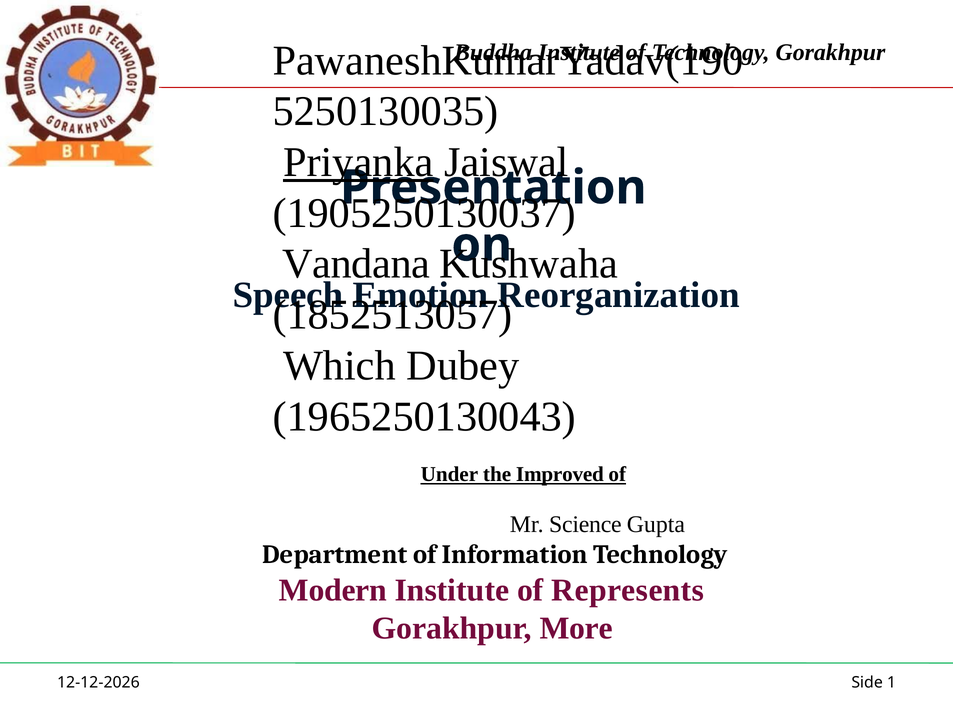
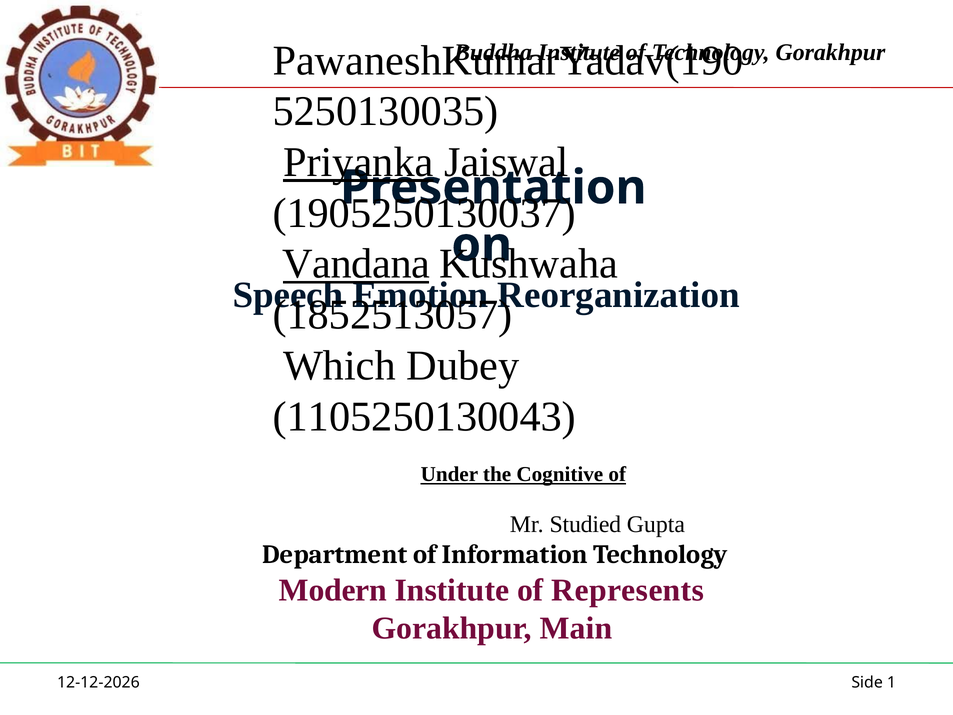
Vandana underline: none -> present (356, 264)
1965250130043: 1965250130043 -> 1105250130043 (424, 416)
Improved: Improved -> Cognitive (560, 474)
Science: Science -> Studied (585, 524)
More: More -> Main (576, 628)
